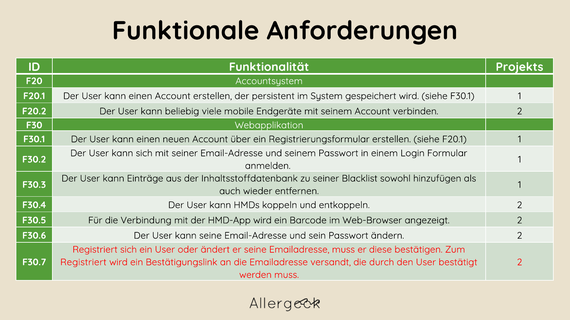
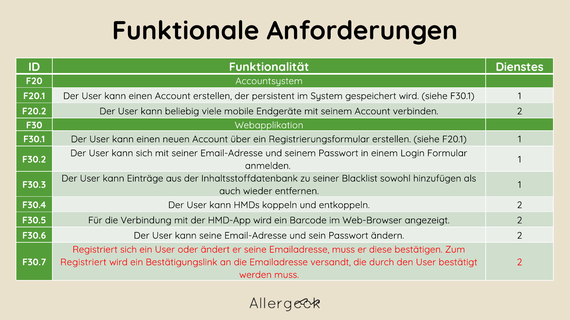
Projekts: Projekts -> Dienstes (520, 67)
